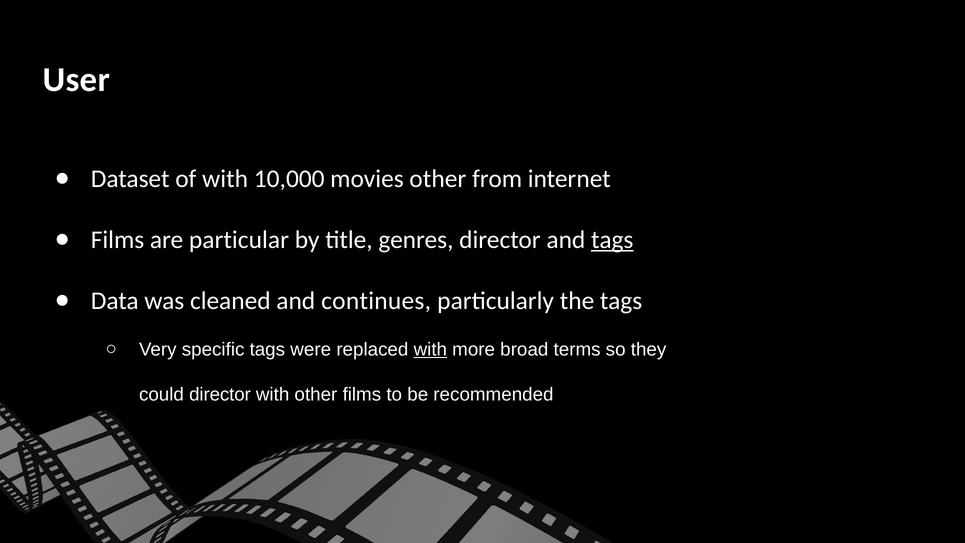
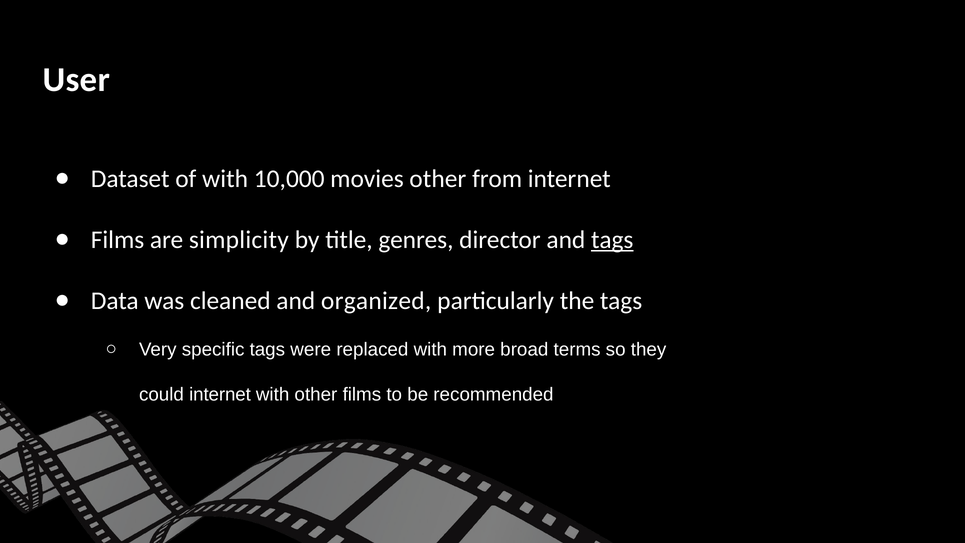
particular: particular -> simplicity (239, 240)
continues: continues -> organized (376, 301)
with underline: present -> none (430, 349)
could director: director -> internet (220, 394)
